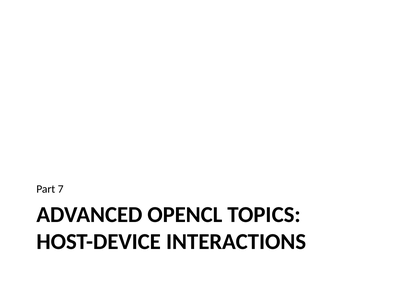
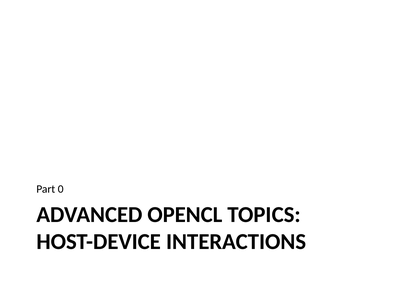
7: 7 -> 0 (61, 189)
